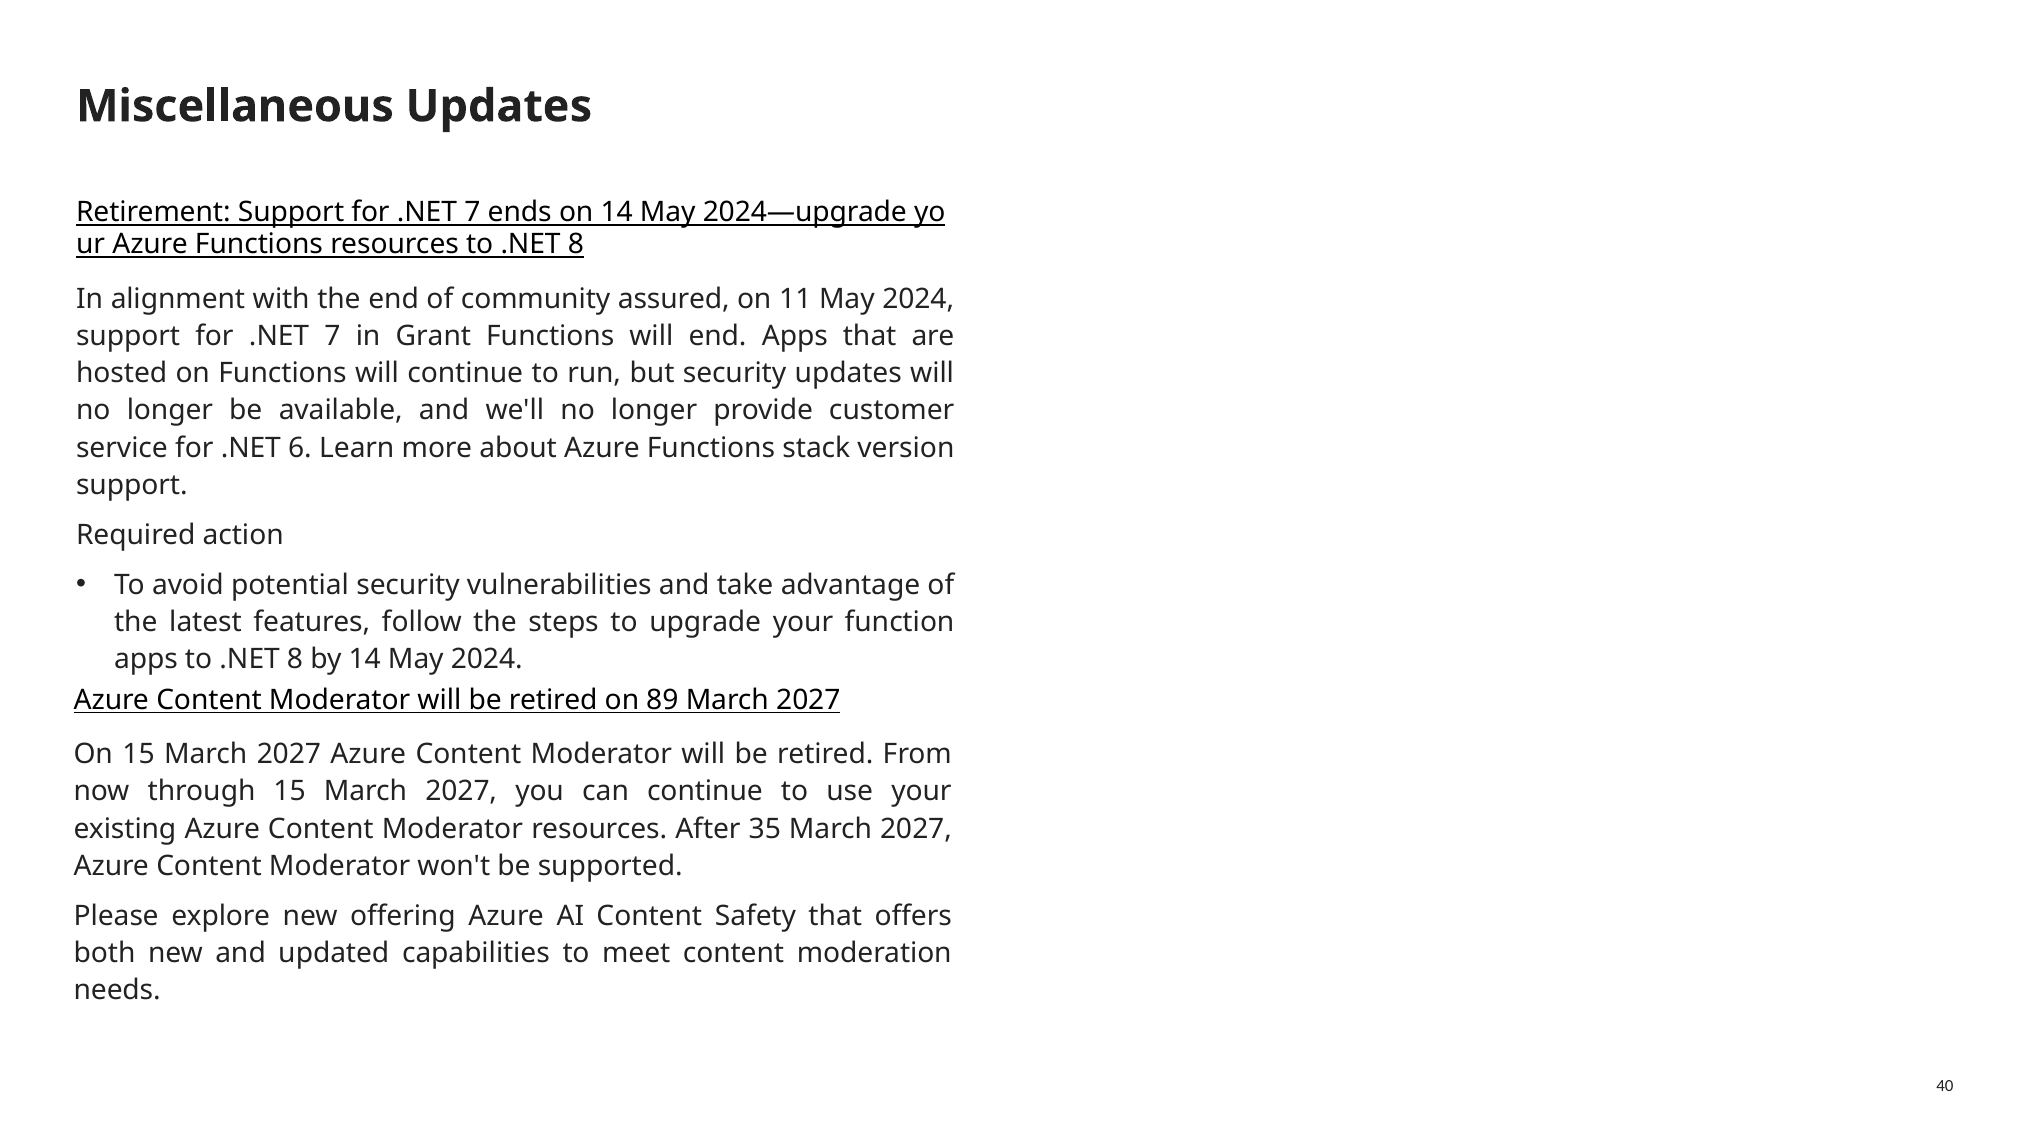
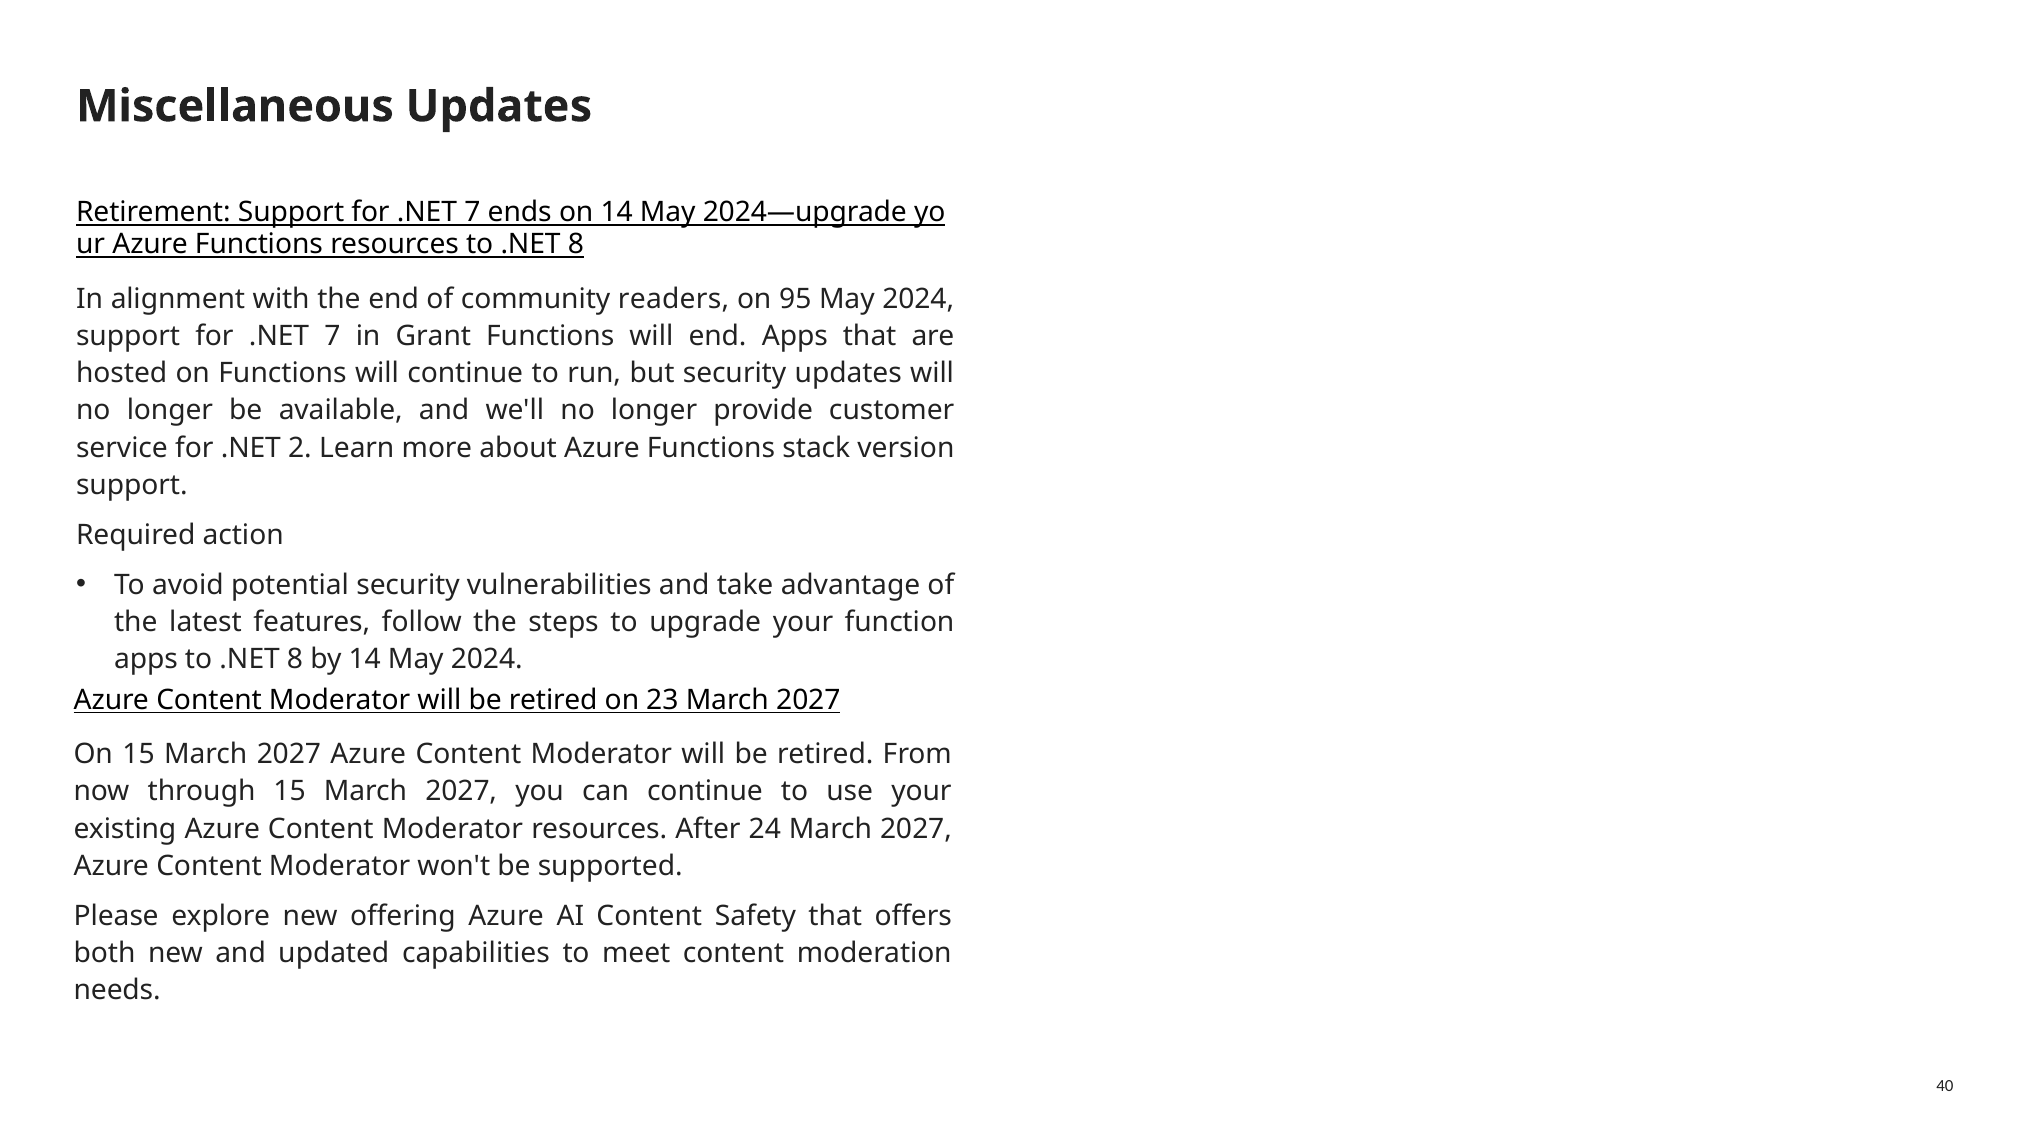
assured: assured -> readers (674, 299)
11: 11 -> 95 (795, 299)
6: 6 -> 2 (300, 448)
89: 89 -> 23 (662, 700)
35: 35 -> 24 (765, 829)
